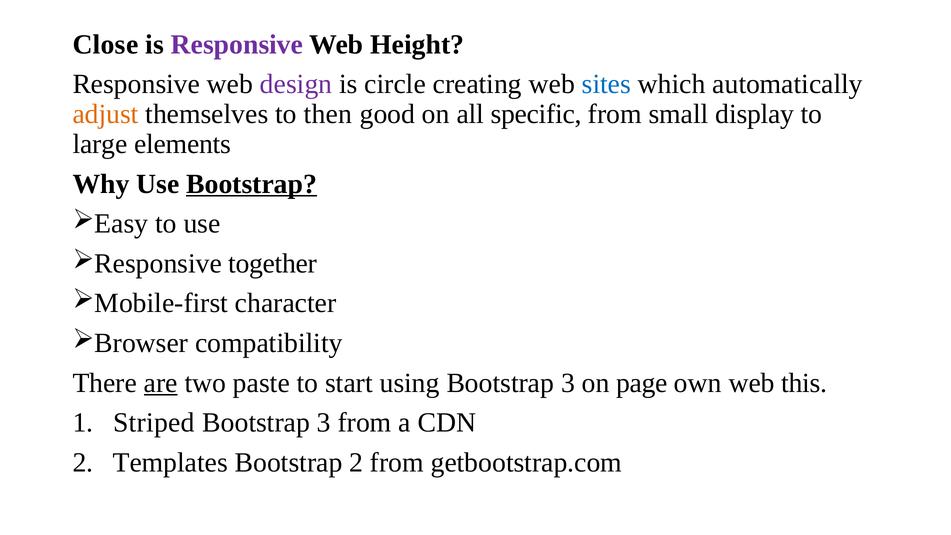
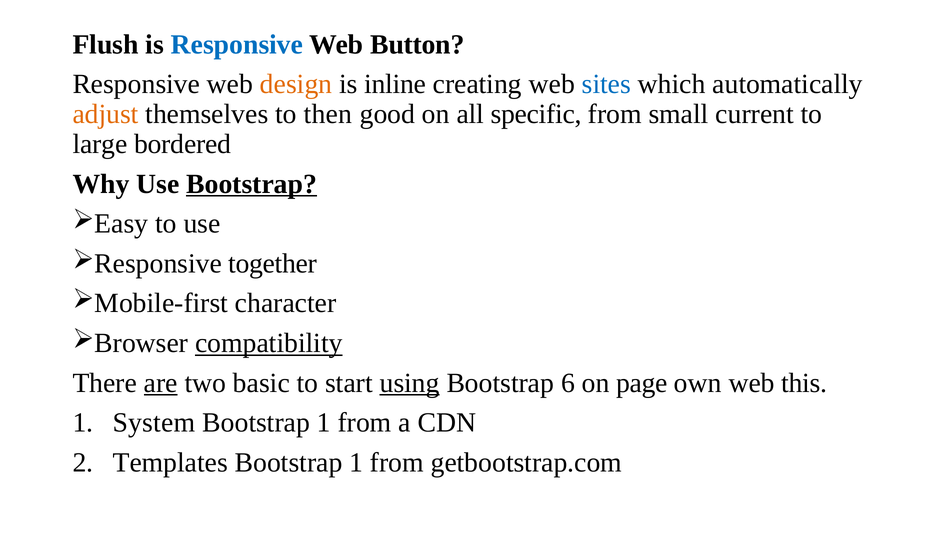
Close: Close -> Flush (106, 44)
Responsive colour: purple -> blue (237, 44)
Height: Height -> Button (417, 44)
design colour: purple -> orange (296, 84)
circle: circle -> inline (395, 84)
display: display -> current (755, 114)
elements: elements -> bordered (183, 144)
compatibility underline: none -> present (269, 343)
paste: paste -> basic (261, 383)
using underline: none -> present (410, 383)
3: 3 -> 6 (568, 383)
Striped: Striped -> System (154, 423)
3: 3 -> 1 (324, 423)
2: 2 -> 1 (356, 463)
